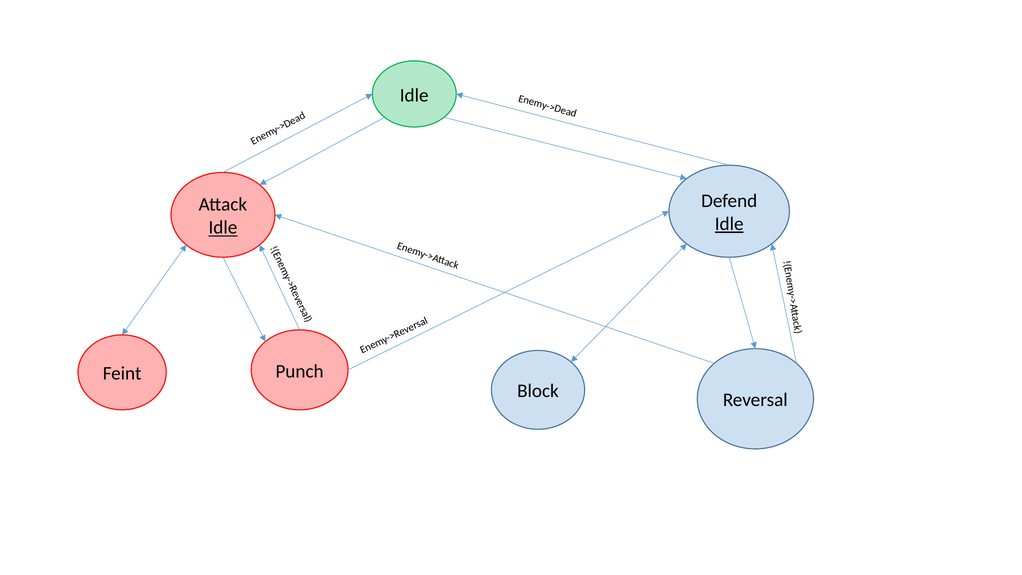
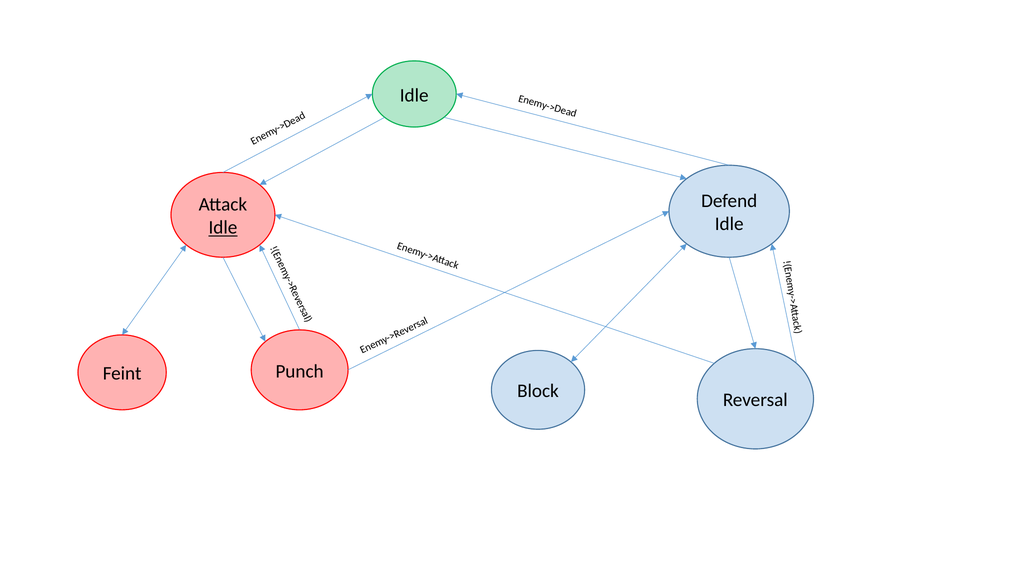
Idle underline: present -> none (729, 224)
